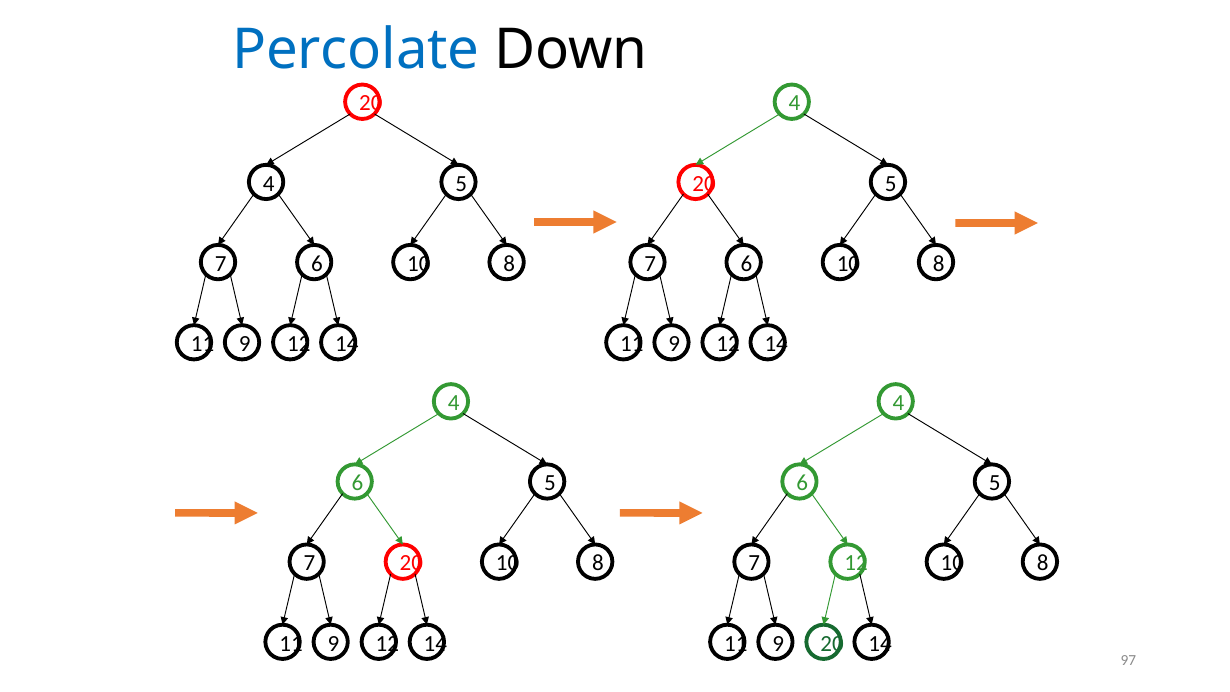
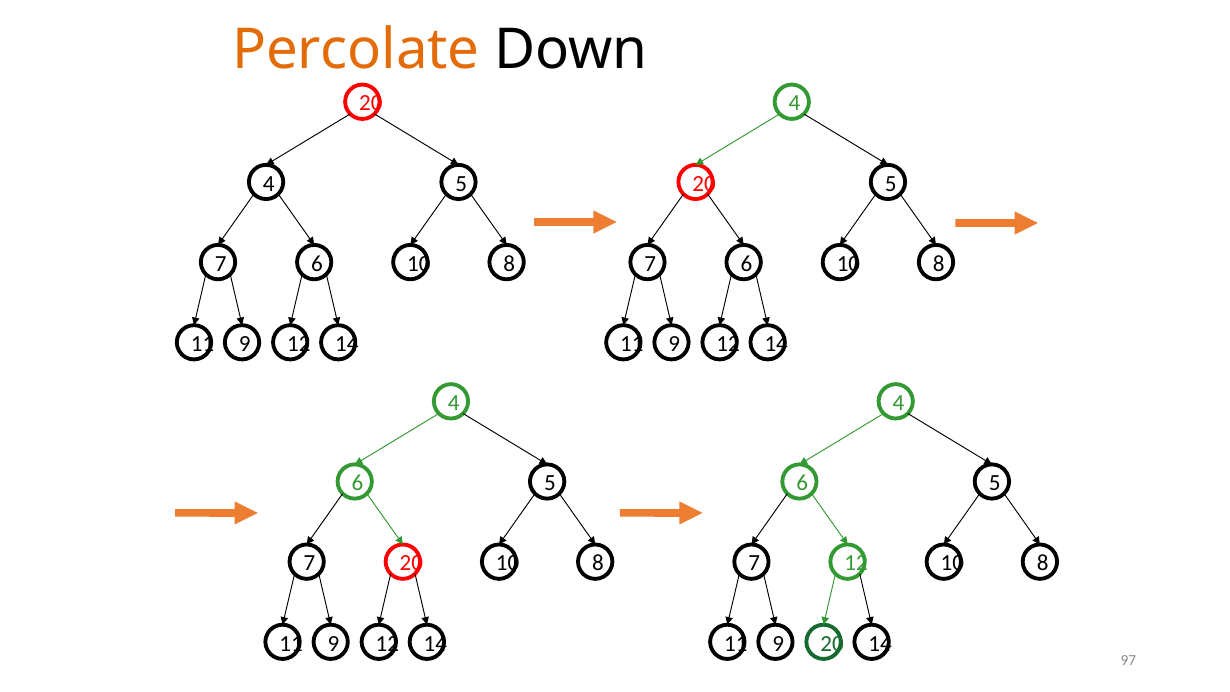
Percolate colour: blue -> orange (356, 50)
